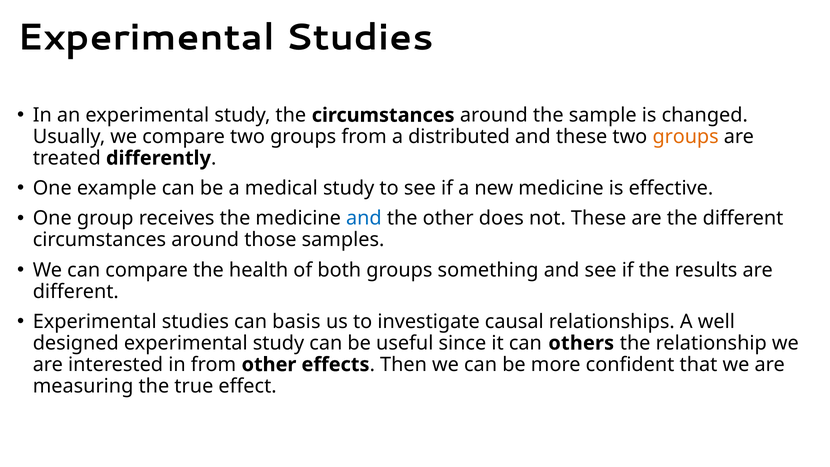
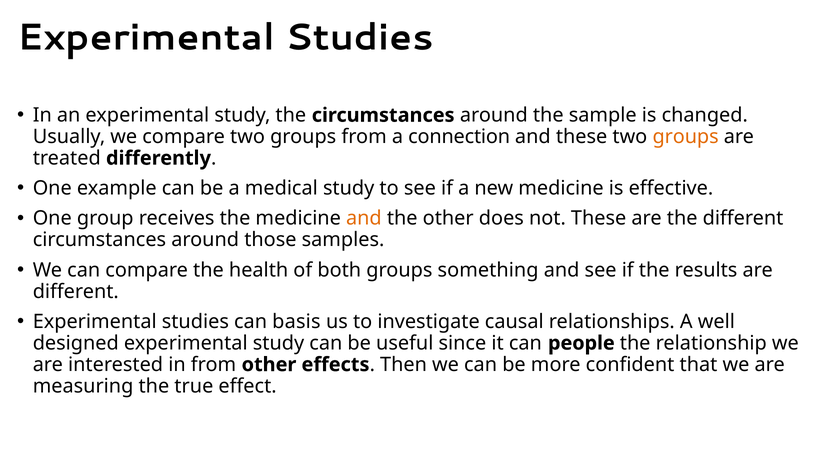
distributed: distributed -> connection (459, 137)
and colour: blue -> orange (364, 218)
others: others -> people (581, 343)
